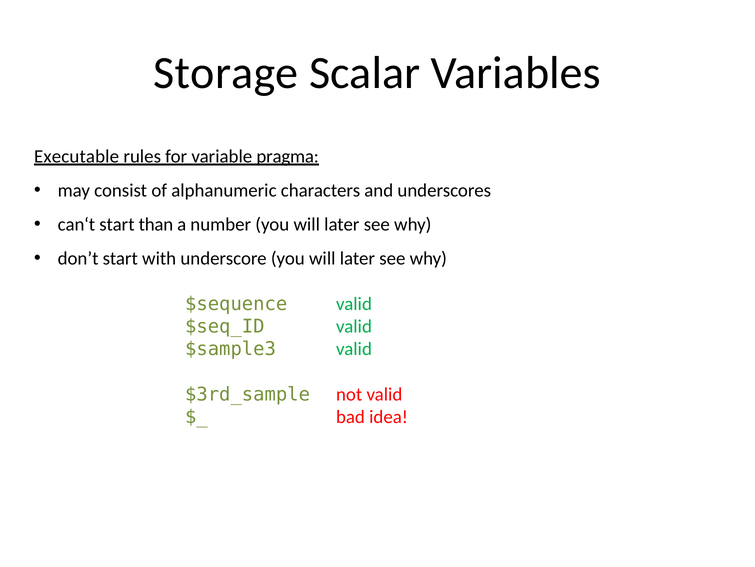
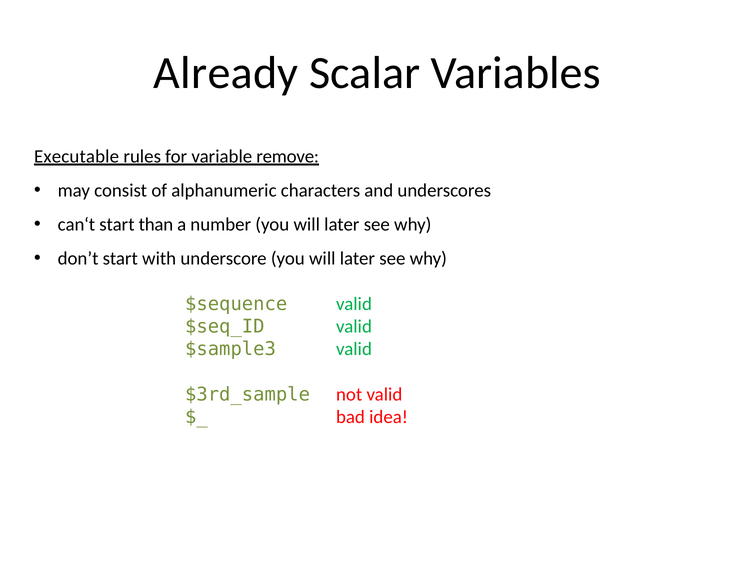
Storage: Storage -> Already (226, 73)
pragma: pragma -> remove (288, 156)
